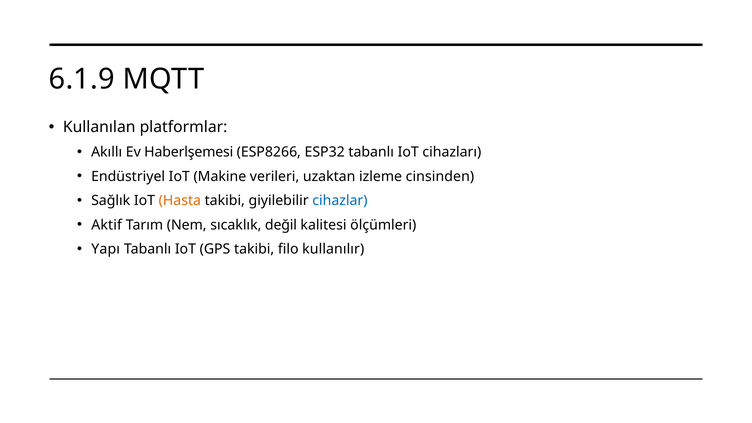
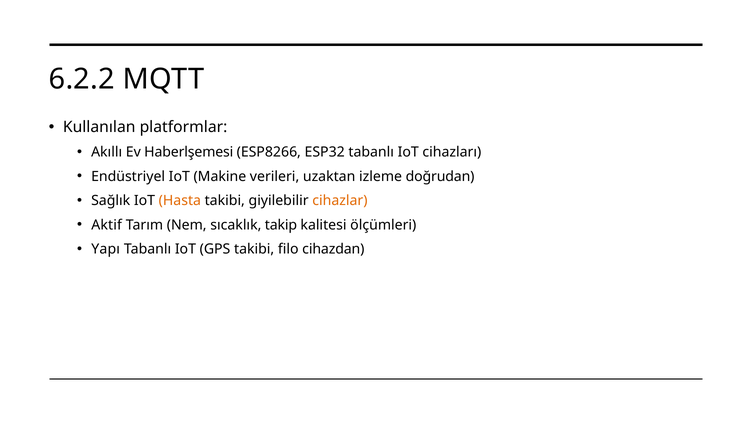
6.1.9: 6.1.9 -> 6.2.2 (82, 79)
cinsinden: cinsinden -> doğrudan (440, 177)
cihazlar colour: blue -> orange (340, 201)
değil: değil -> takip (281, 225)
kullanılır: kullanılır -> cihazdan (333, 249)
